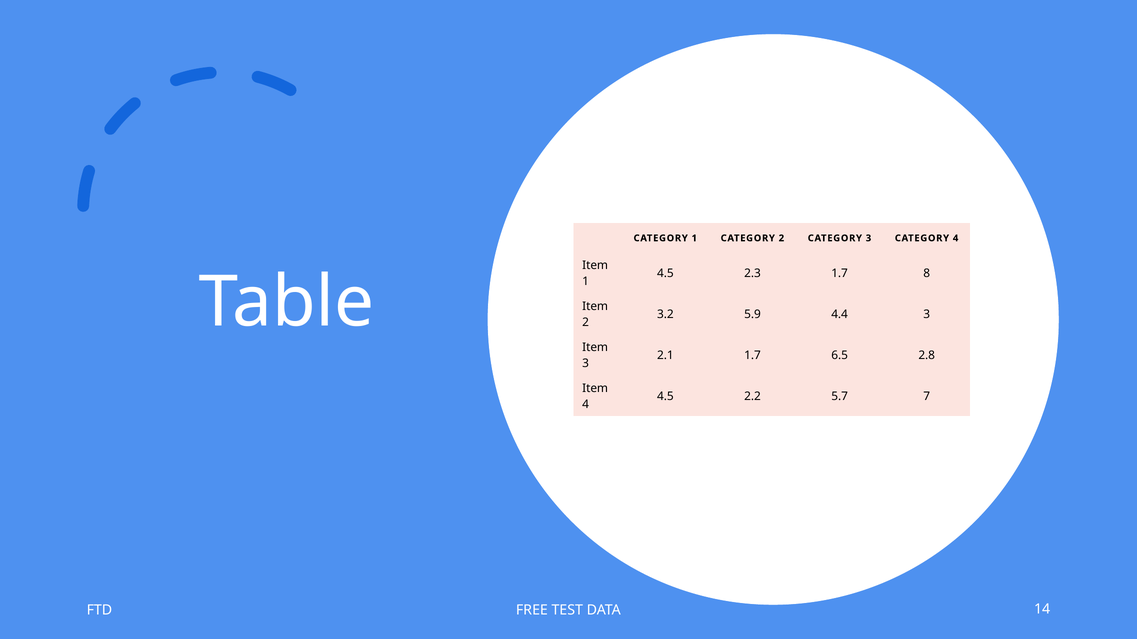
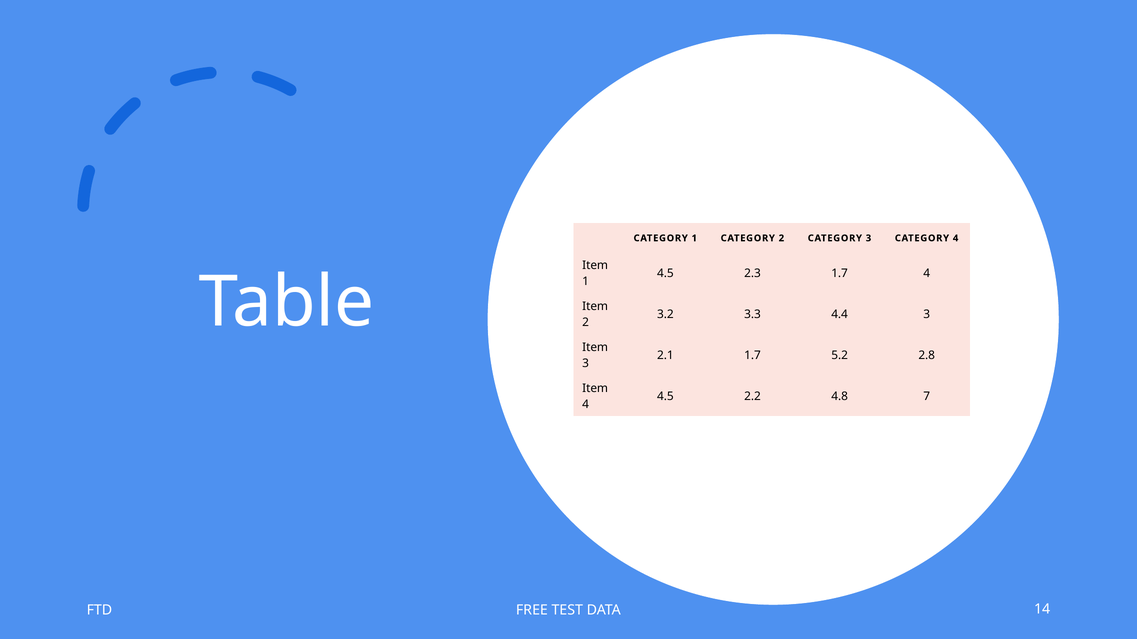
1.7 8: 8 -> 4 (927, 274)
5.9: 5.9 -> 3.3 (753, 315)
6.5: 6.5 -> 5.2 (840, 356)
5.7: 5.7 -> 4.8 (840, 397)
